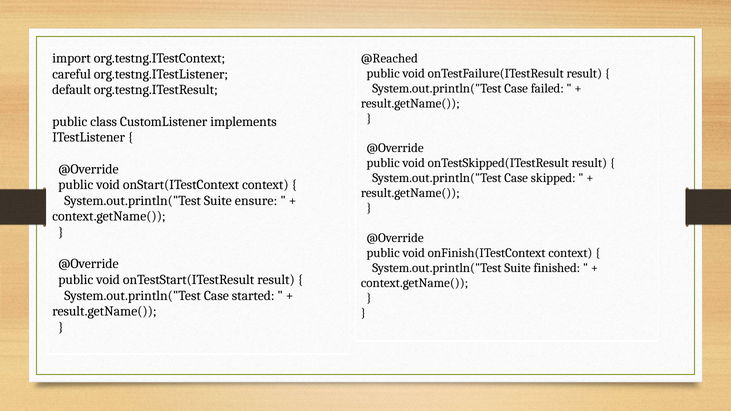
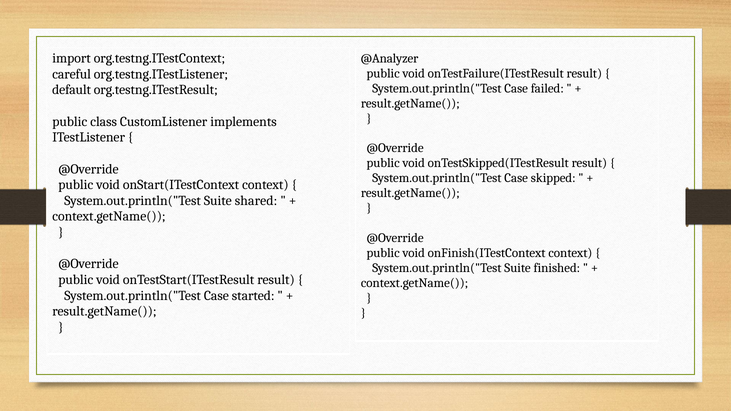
@Reached: @Reached -> @Analyzer (390, 58)
ensure: ensure -> shared (256, 201)
